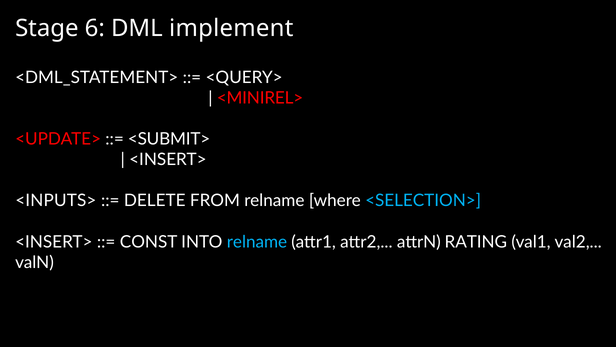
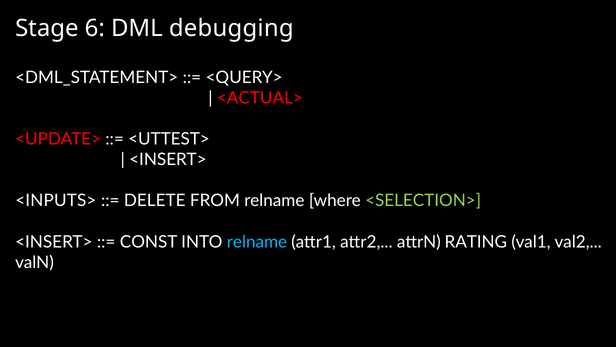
implement: implement -> debugging (231, 28)
<MINIREL>: <MINIREL> -> <ACTUAL> (260, 98)
<SUBMIT>: <SUBMIT> -> <UTTEST> (169, 139)
<SELECTION> colour: light blue -> light green (423, 201)
